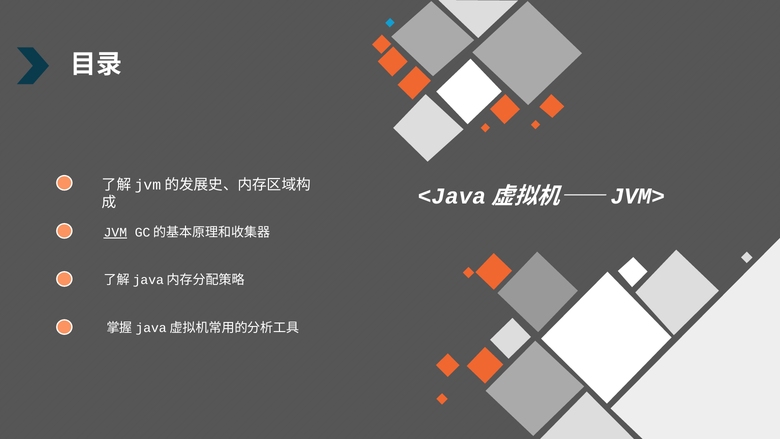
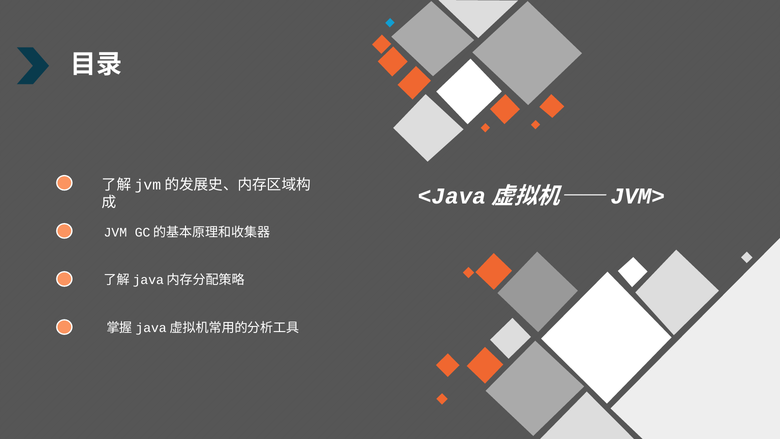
JVM underline: present -> none (115, 232)
